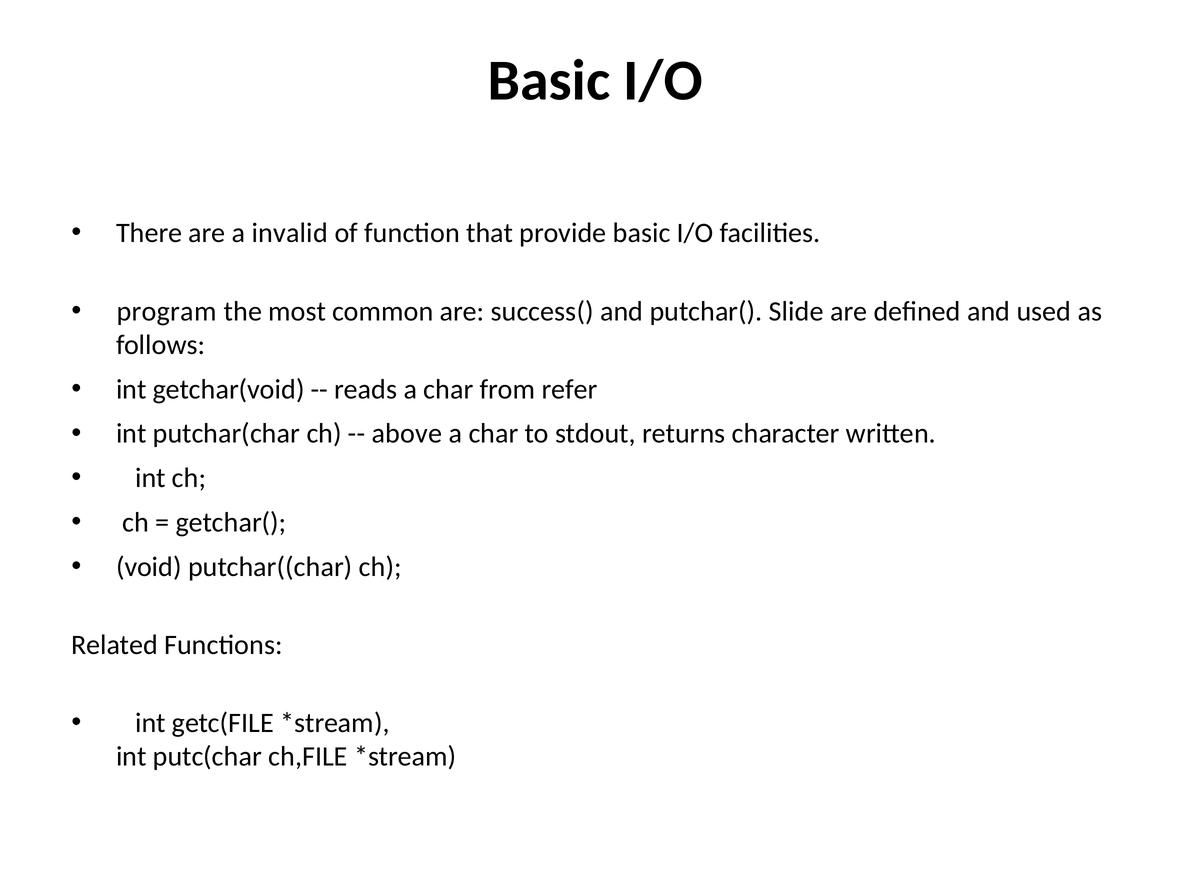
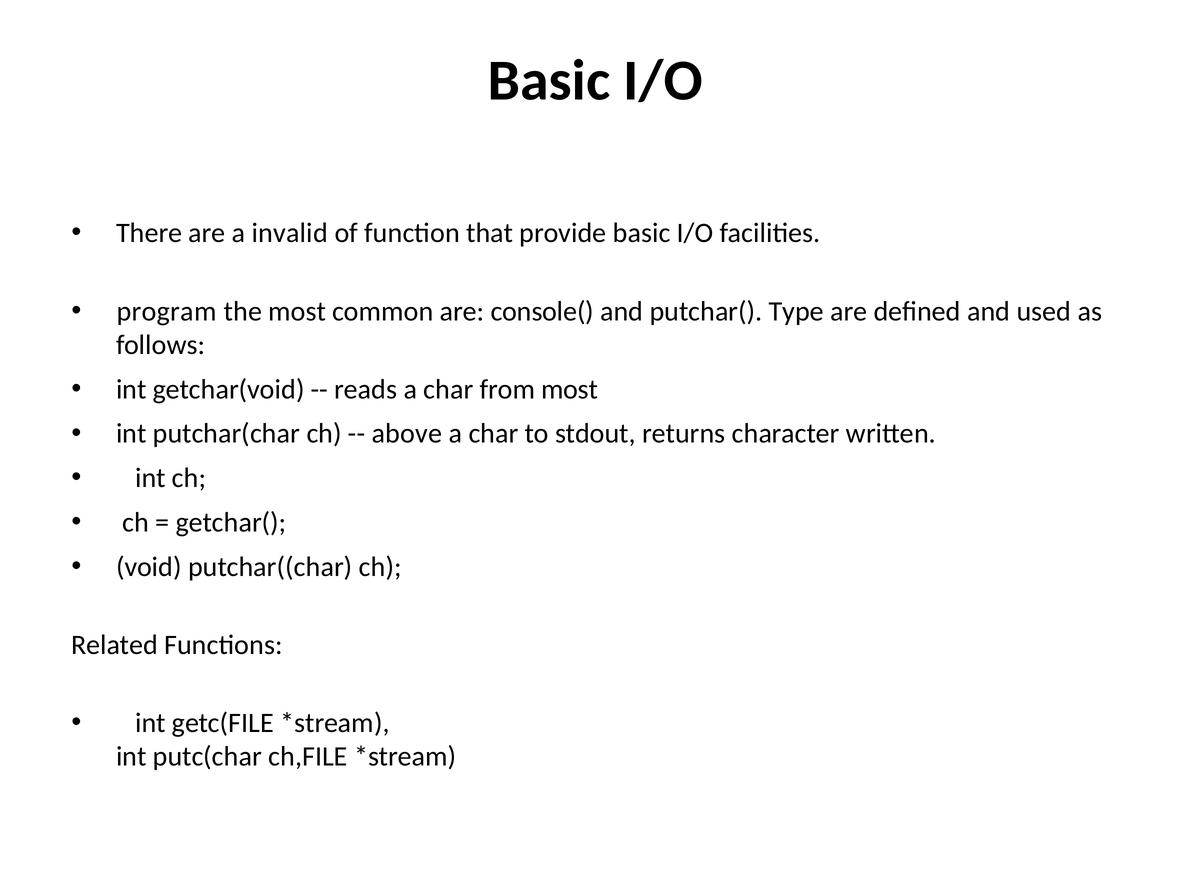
success(: success( -> console( (542, 311)
Slide: Slide -> Type (796, 311)
from refer: refer -> most (570, 389)
